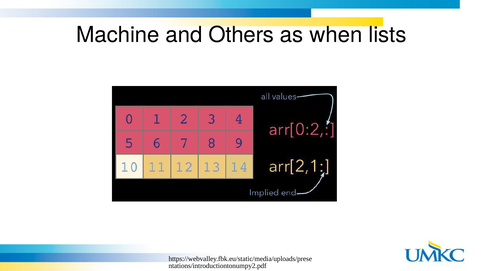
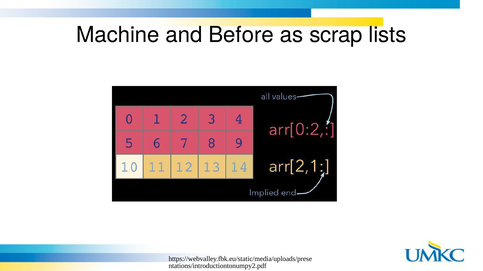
Others: Others -> Before (241, 35)
when: when -> scrap (336, 35)
